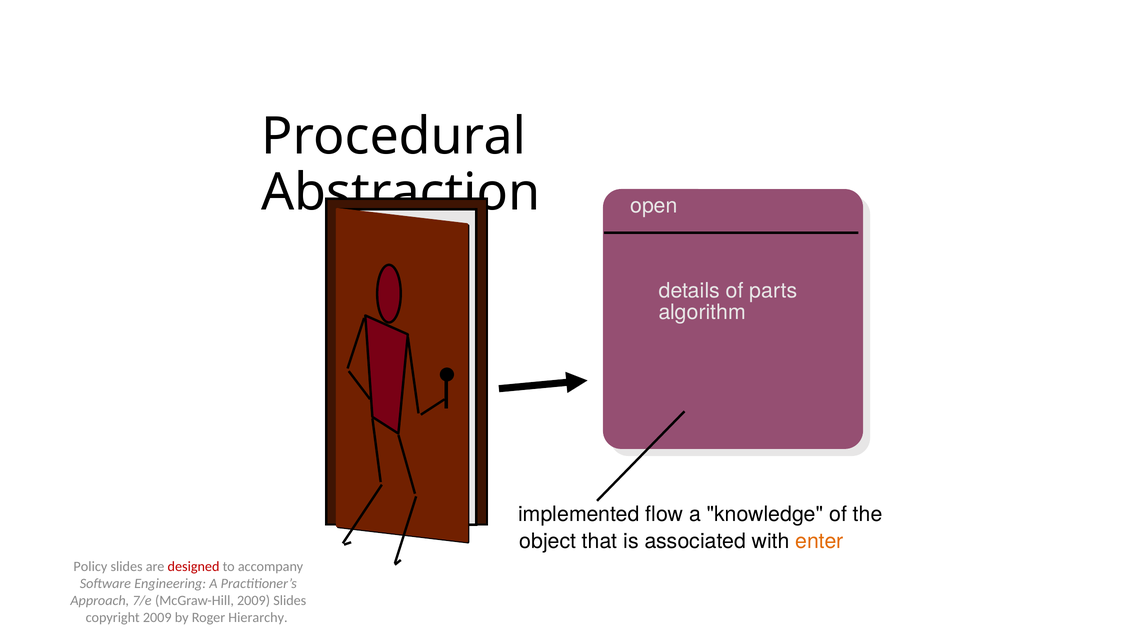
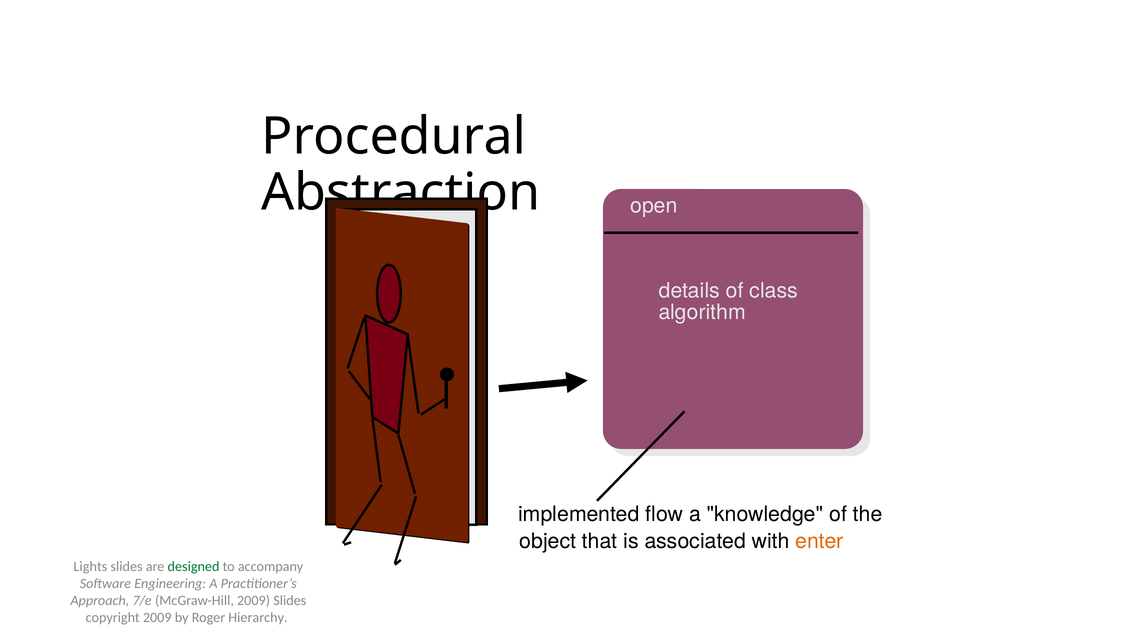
parts: parts -> class (774, 291)
Policy: Policy -> Lights (90, 567)
designed colour: red -> green (194, 567)
